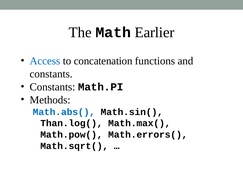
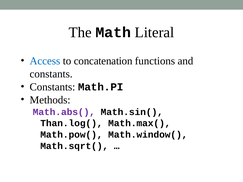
Earlier: Earlier -> Literal (155, 32)
Math.abs( colour: blue -> purple (64, 112)
Math.errors(: Math.errors( -> Math.window( (148, 135)
